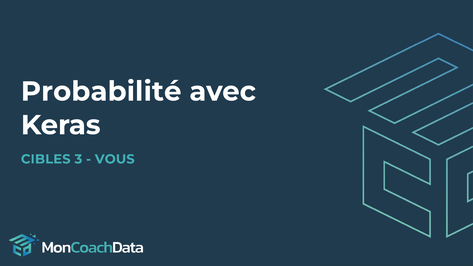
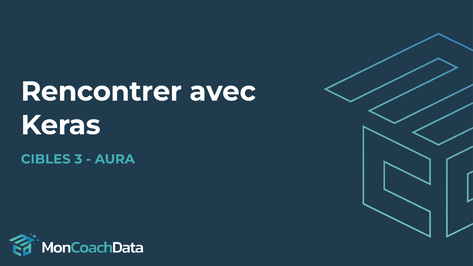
Probabilité: Probabilité -> Rencontrer (101, 92)
VOUS: VOUS -> AURA (115, 159)
